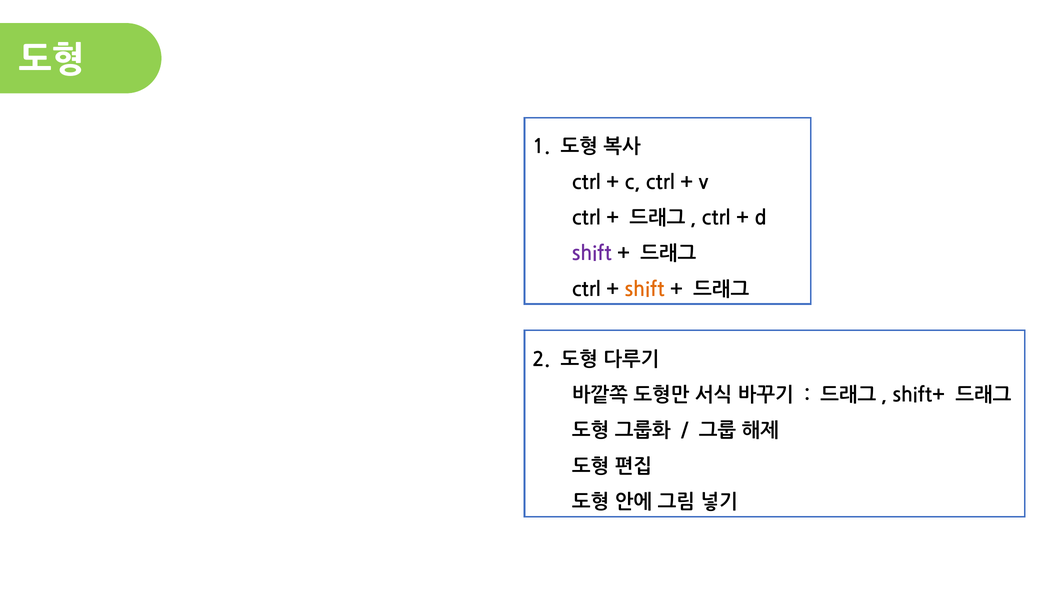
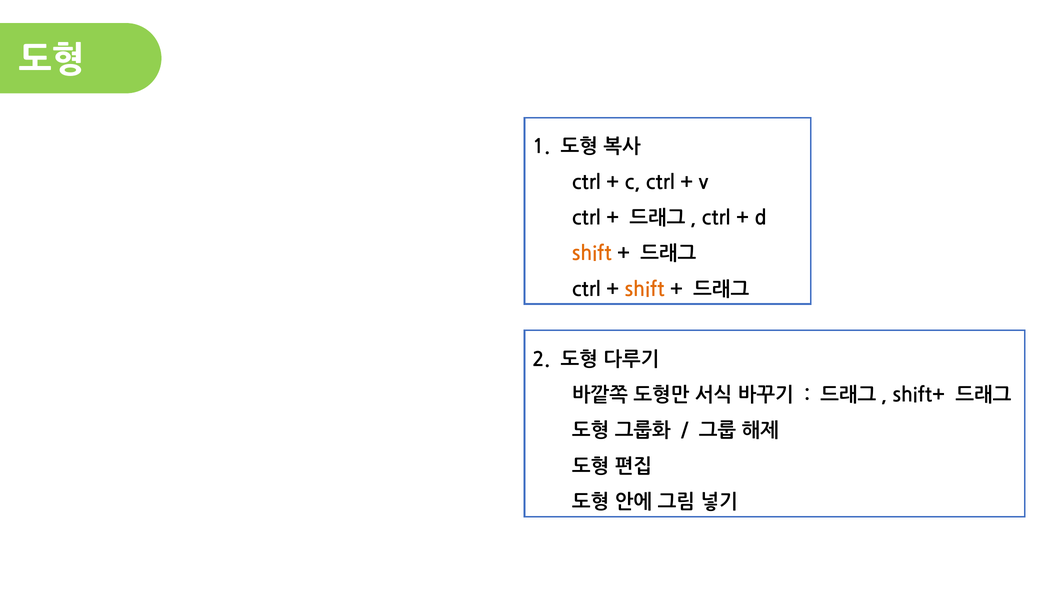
shift colour: purple -> orange (592, 254)
